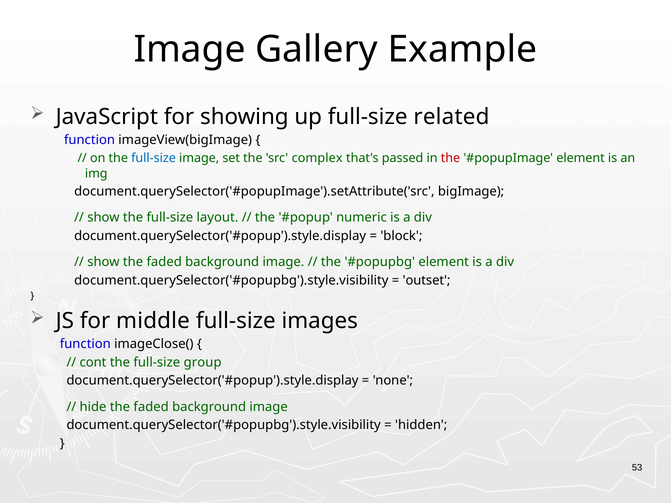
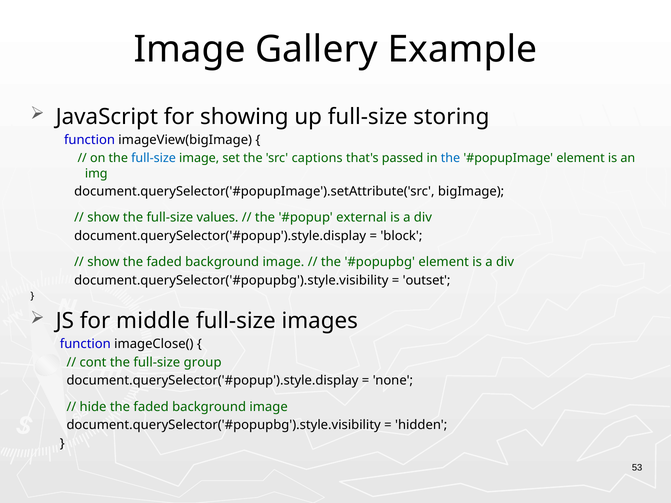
related: related -> storing (451, 117)
complex: complex -> captions (317, 158)
the colour: red -> blue (450, 158)
layout: layout -> values (218, 218)
numeric: numeric -> external (361, 218)
